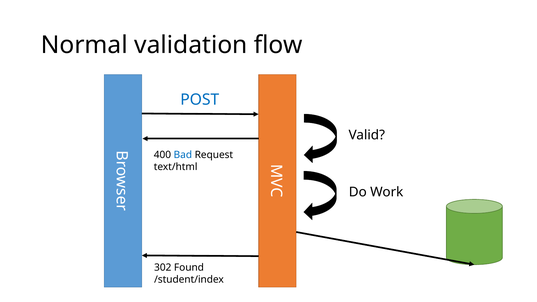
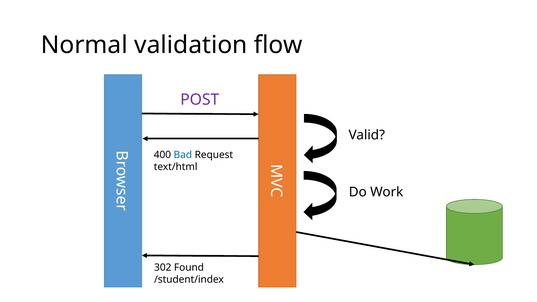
POST colour: blue -> purple (200, 100)
